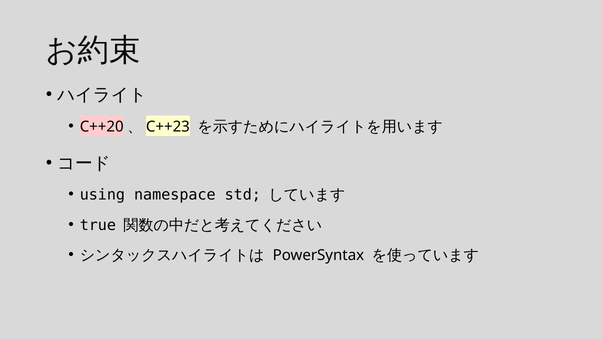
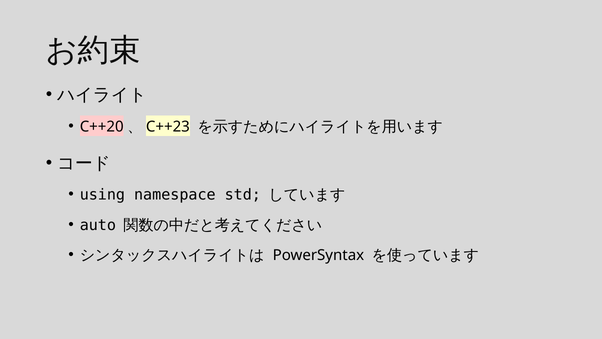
true: true -> auto (98, 225)
